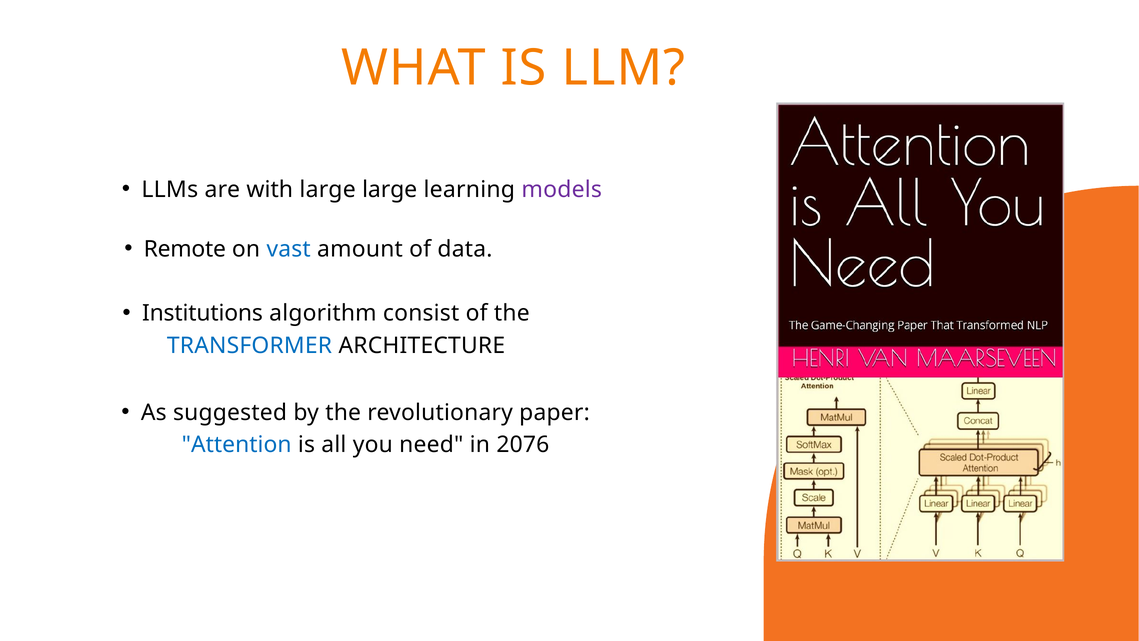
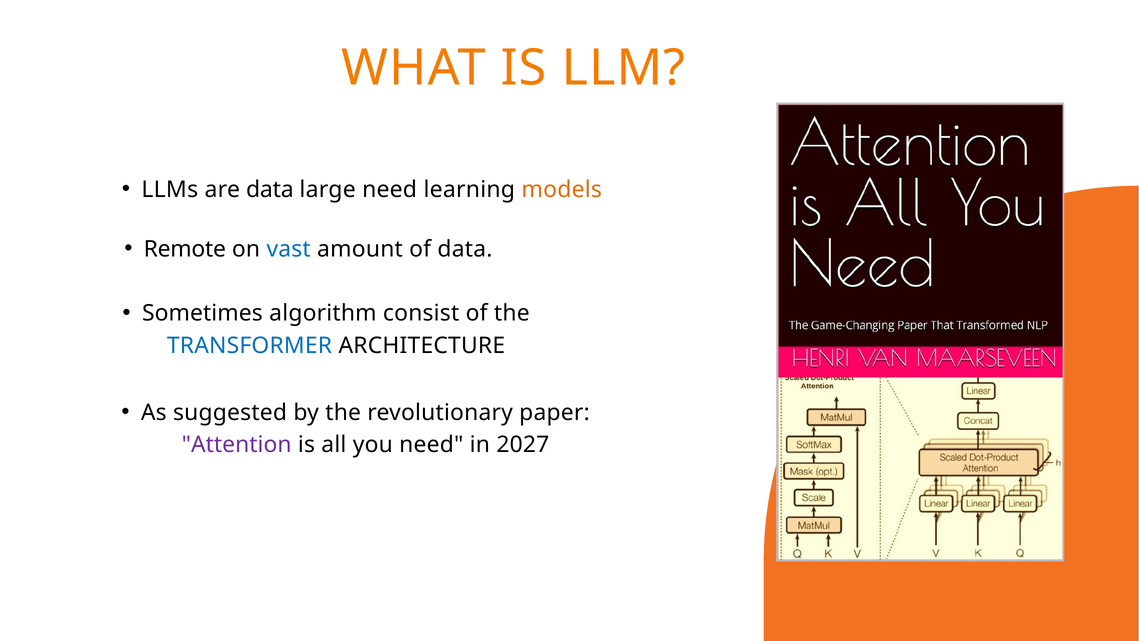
are with: with -> data (270, 190)
large large: large -> need (390, 190)
models colour: purple -> orange (562, 190)
Institutions: Institutions -> Sometimes (202, 313)
Attention colour: blue -> purple (237, 445)
2076: 2076 -> 2027 (523, 445)
